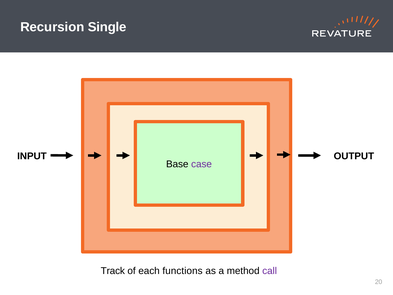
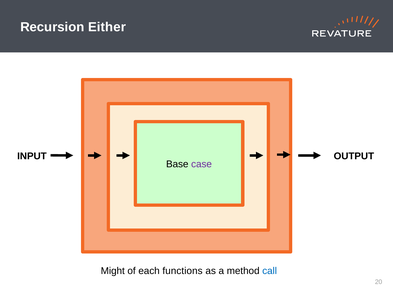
Single: Single -> Either (107, 27)
Track: Track -> Might (113, 271)
call colour: purple -> blue (270, 271)
